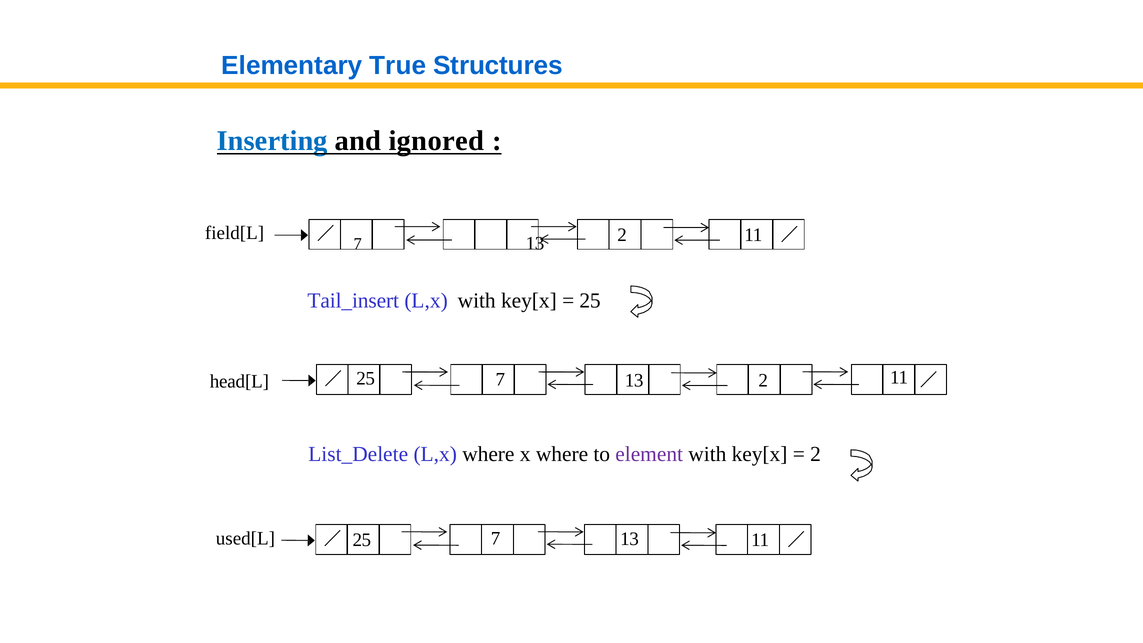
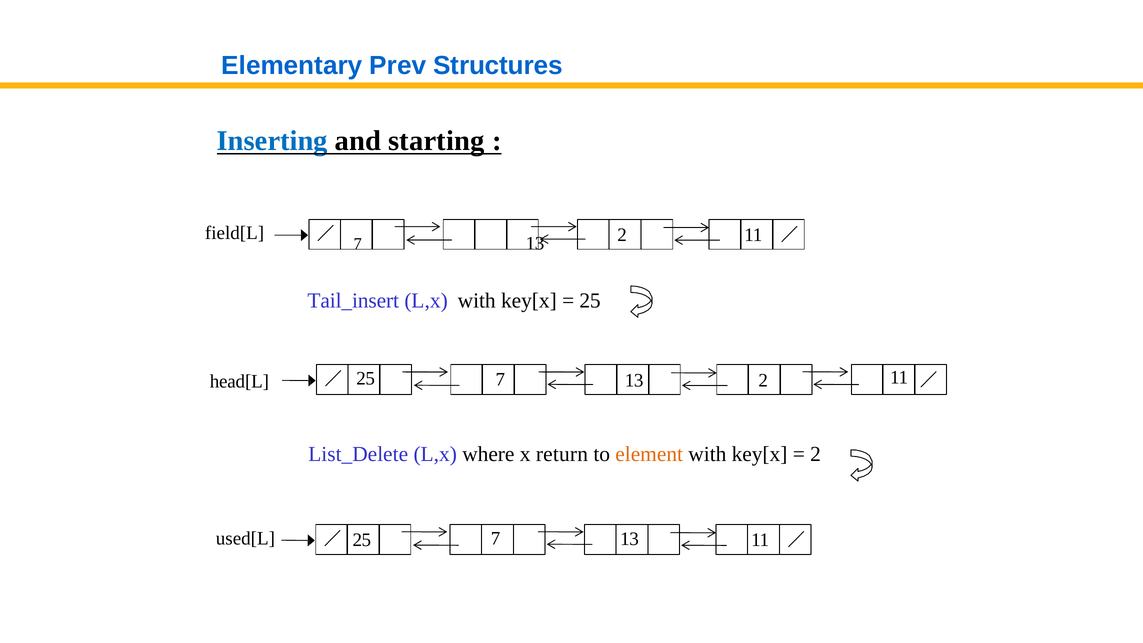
True: True -> Prev (398, 66)
ignored: ignored -> starting (436, 141)
x where: where -> return (562, 454)
element colour: purple -> orange (649, 454)
